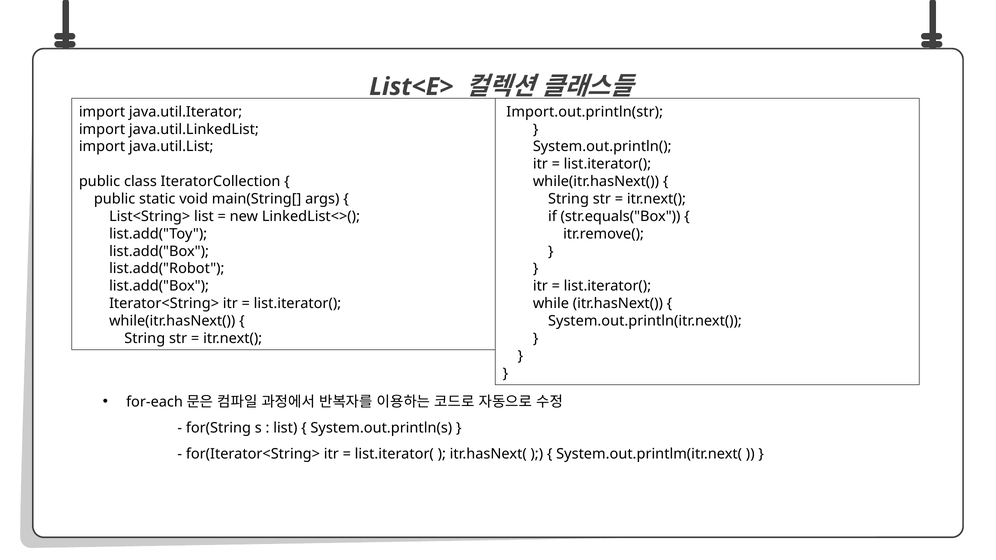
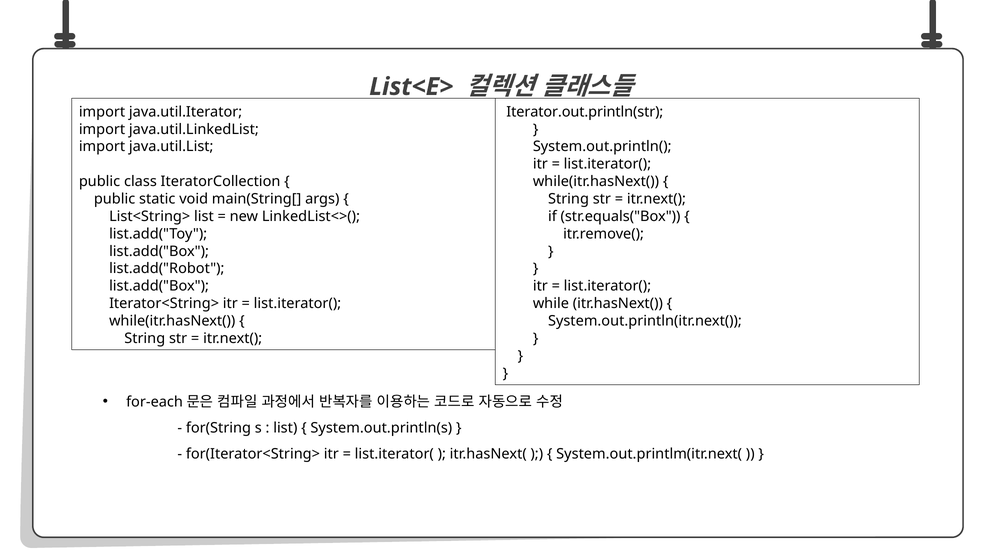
Import.out.println(str: Import.out.println(str -> Iterator.out.println(str (585, 112)
